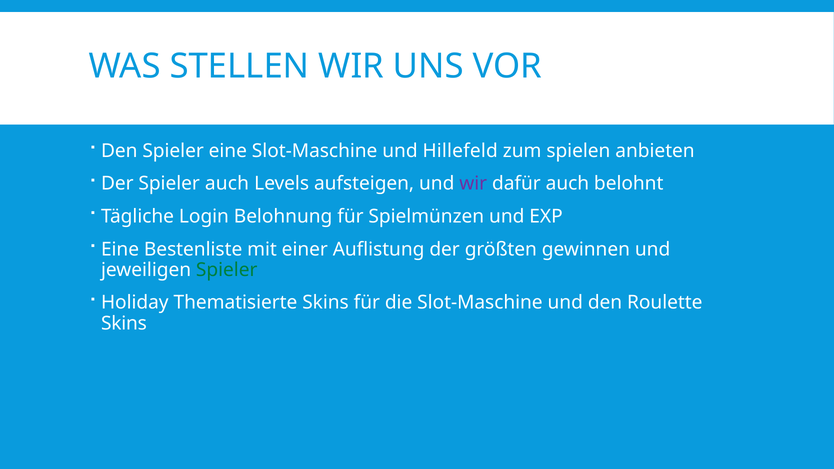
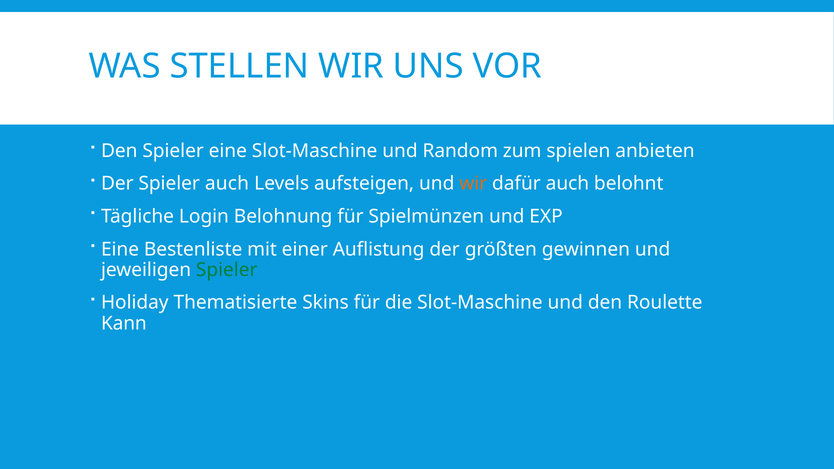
Hillefeld: Hillefeld -> Random (460, 151)
wir colour: purple -> orange (473, 184)
Skins: Skins -> Kann (124, 323)
